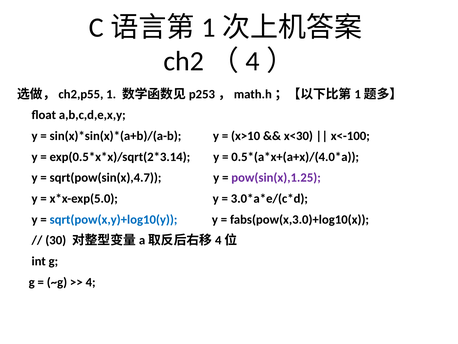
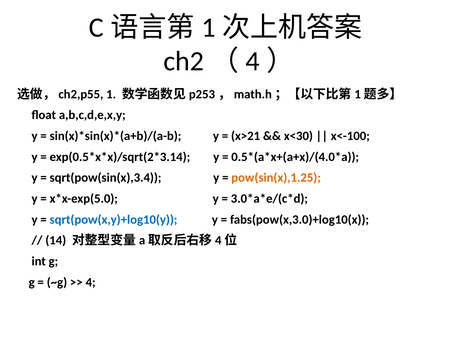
x>10: x>10 -> x>21 (246, 136)
sqrt(pow(sin(x),4.7: sqrt(pow(sin(x),4.7 -> sqrt(pow(sin(x),3.4 (106, 177)
pow(sin(x),1.25 colour: purple -> orange (276, 177)
30: 30 -> 14 (56, 240)
